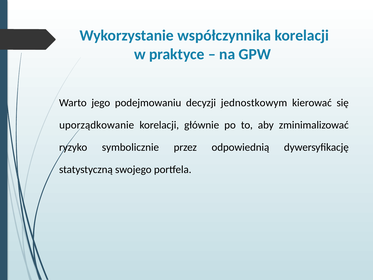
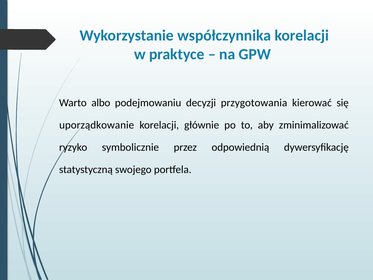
jego: jego -> albo (101, 103)
jednostkowym: jednostkowym -> przygotowania (254, 103)
